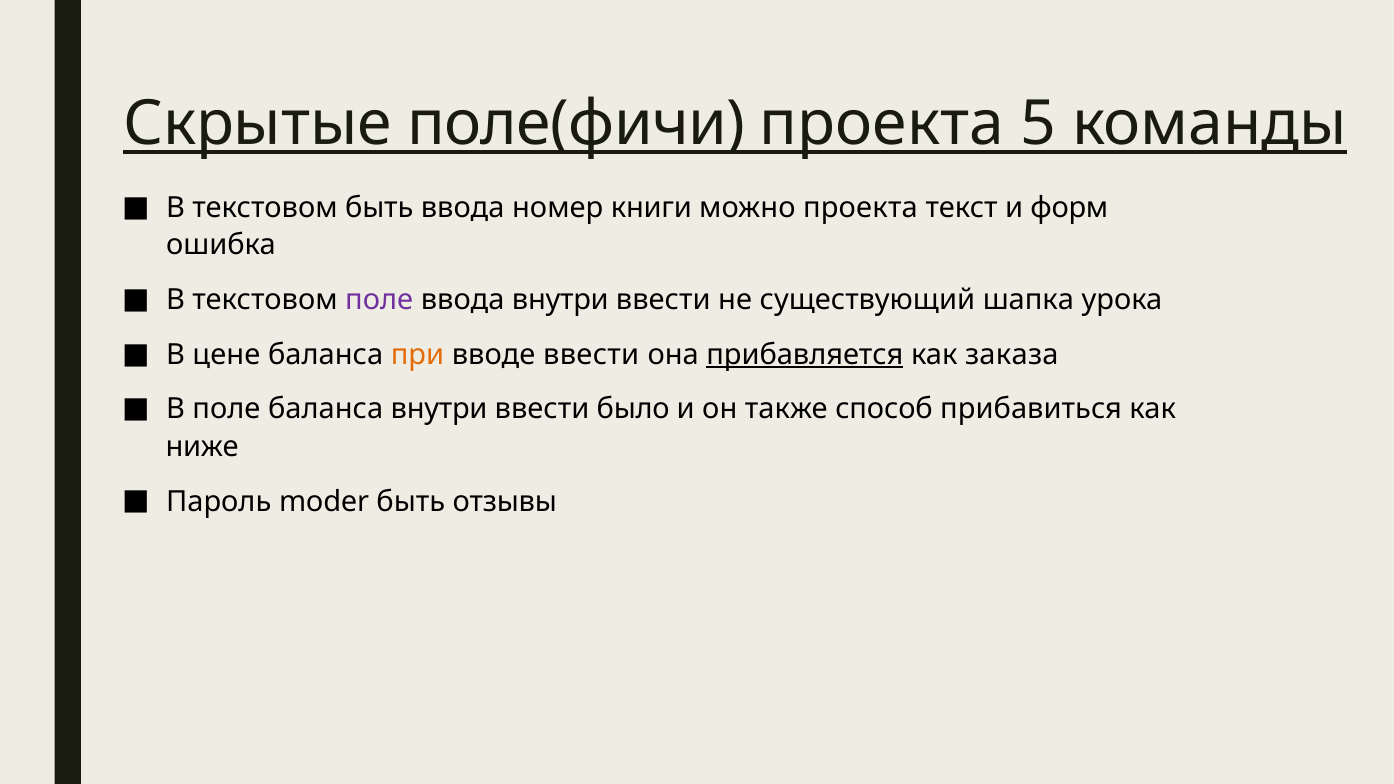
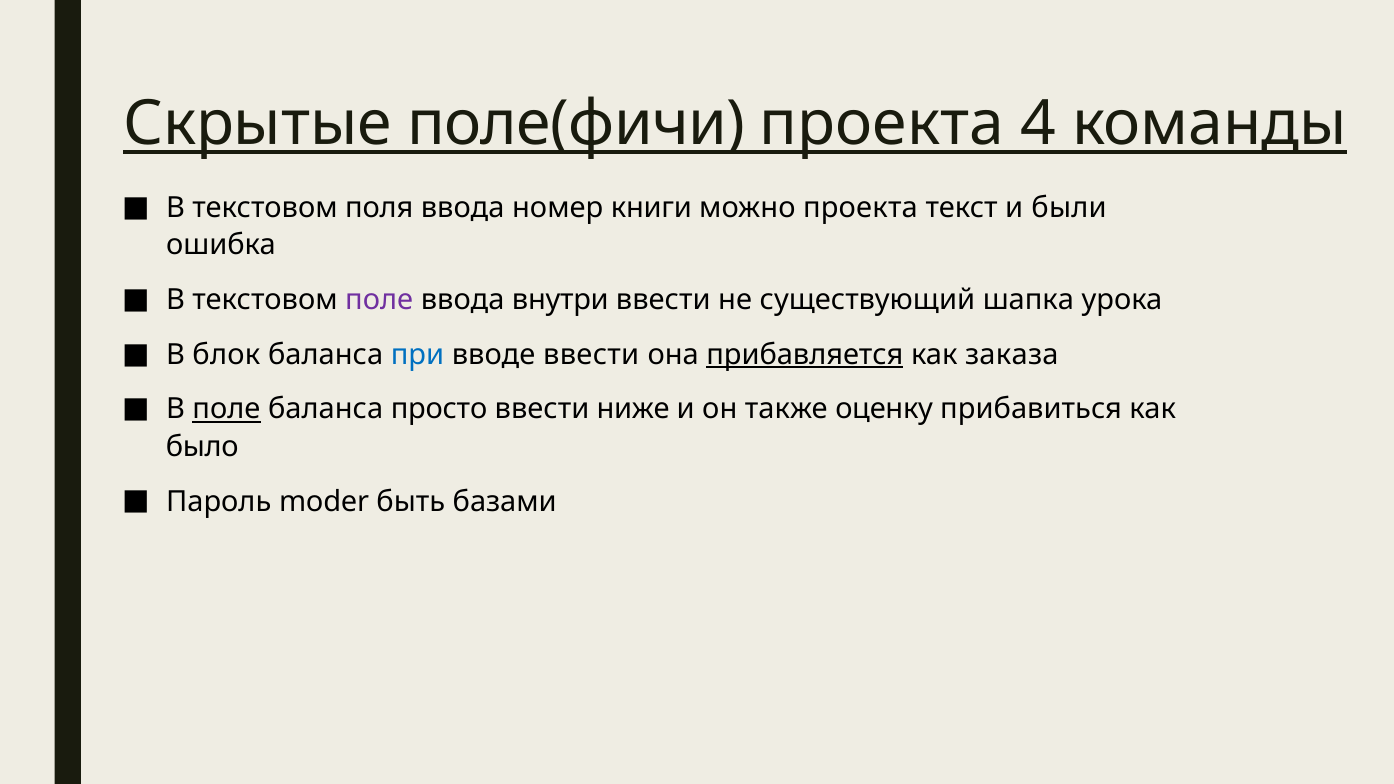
5: 5 -> 4 (1038, 124)
текстовом быть: быть -> поля (379, 208)
форм: форм -> были (1069, 208)
цене: цене -> блок (226, 355)
при colour: orange -> blue (418, 355)
поле underline: none -> present (226, 409)
баланса внутри: внутри -> просто (439, 409)
было: было -> ниже (633, 409)
способ: способ -> оценку (884, 409)
ниже: ниже -> было (202, 447)
отзывы: отзывы -> базами (505, 502)
